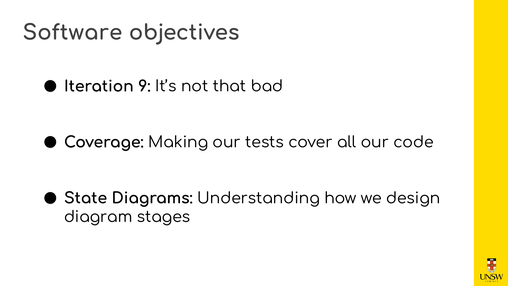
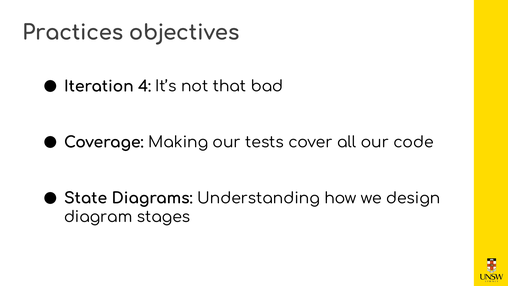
Software: Software -> Practices (73, 33)
9: 9 -> 4 (145, 86)
